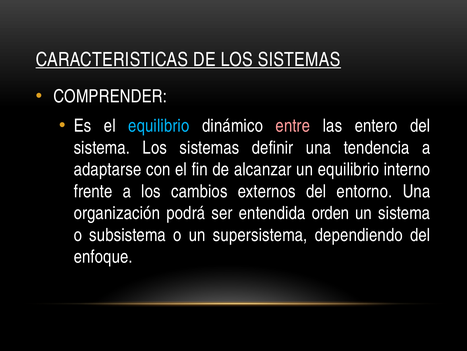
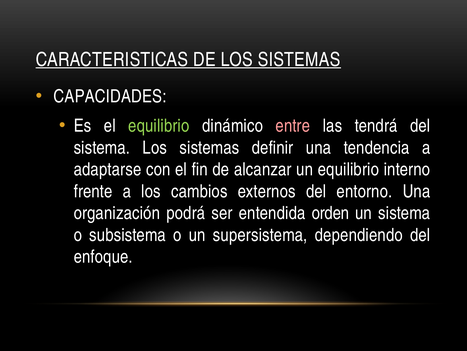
COMPRENDER: COMPRENDER -> CAPACIDADES (110, 96)
equilibrio colour: light blue -> light green (159, 126)
entero: entero -> tendrá (376, 126)
